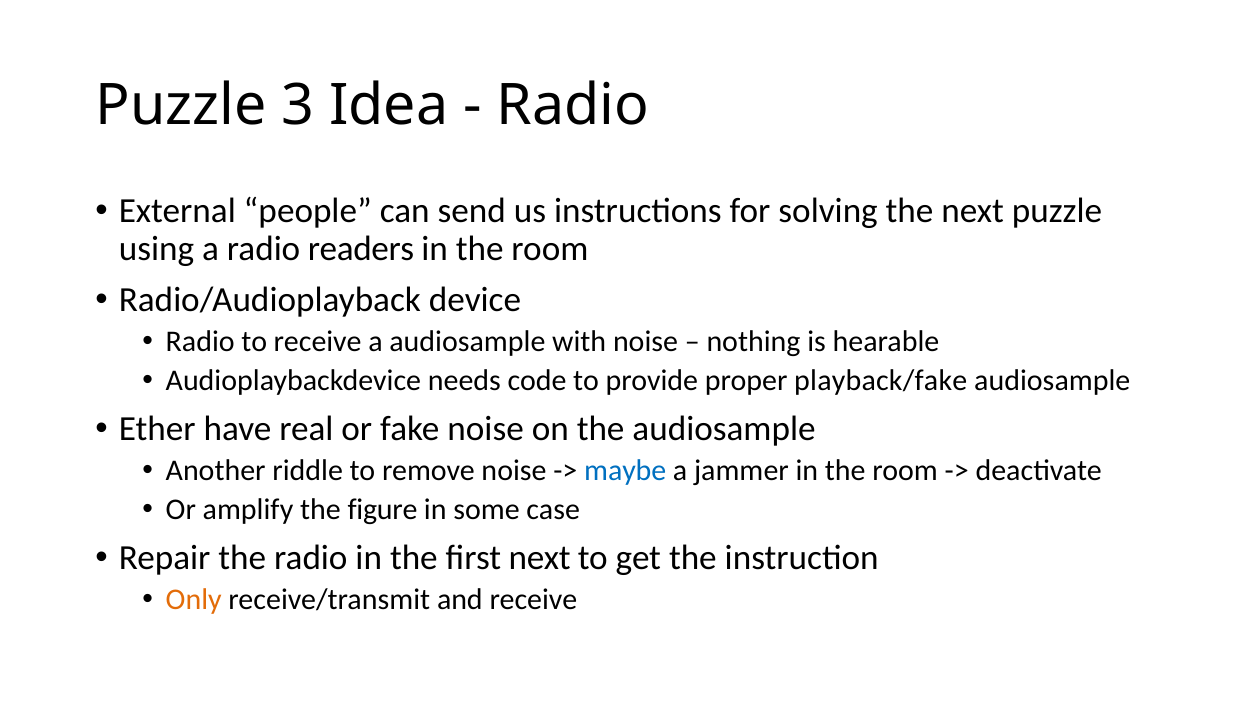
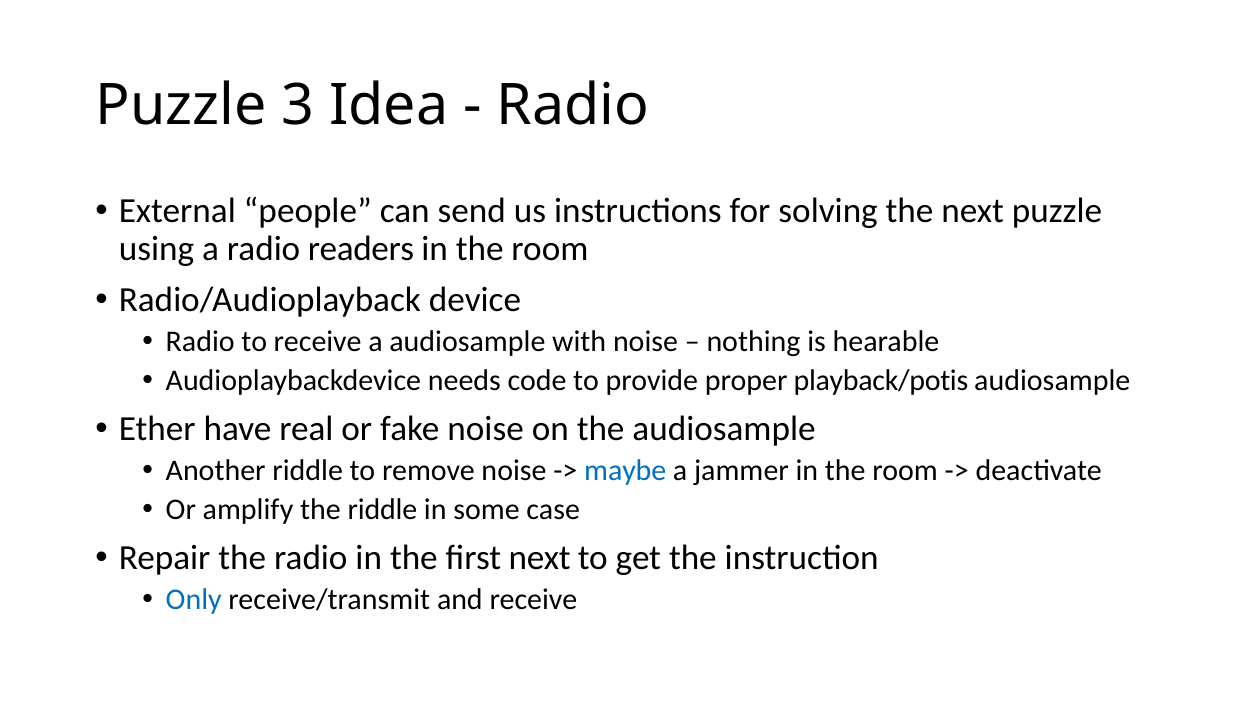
playback/fake: playback/fake -> playback/potis (881, 381)
the figure: figure -> riddle (382, 509)
Only colour: orange -> blue (194, 599)
